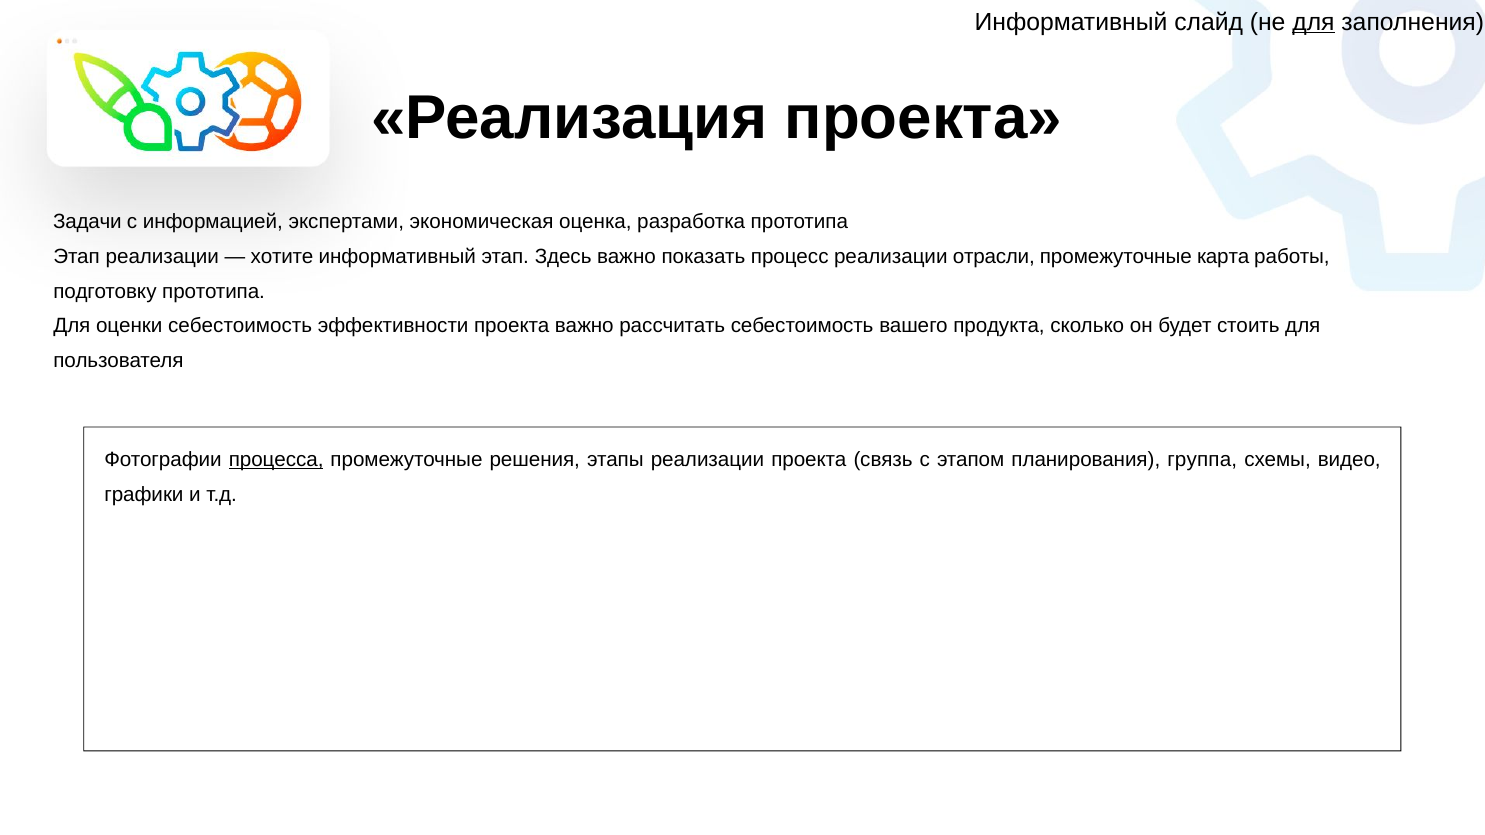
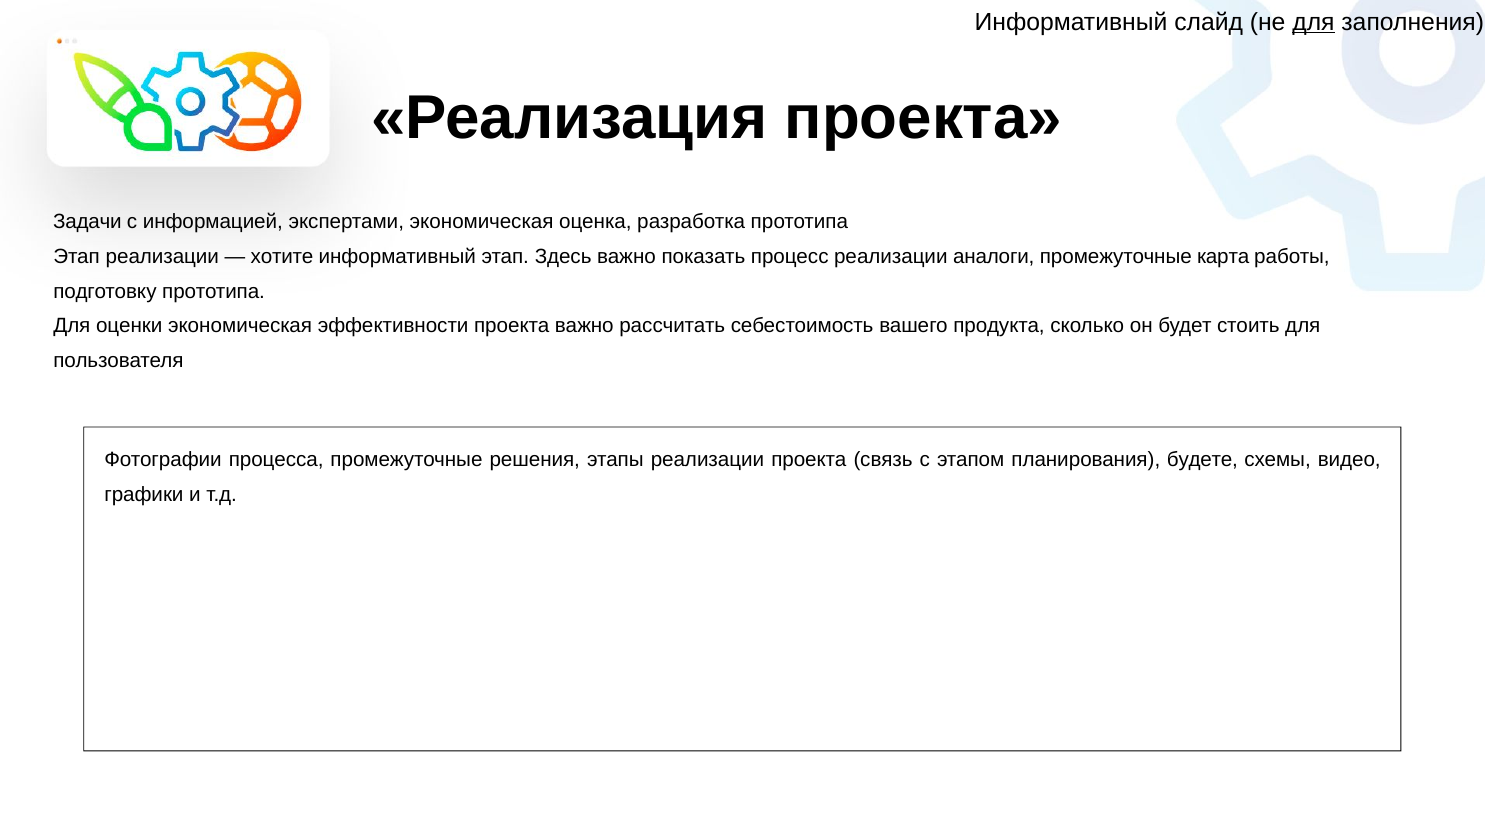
отрасли: отрасли -> аналоги (994, 257)
оценки себестоимость: себестоимость -> экономическая (240, 326)
процесса underline: present -> none (276, 460)
группа: группа -> будете (1202, 460)
